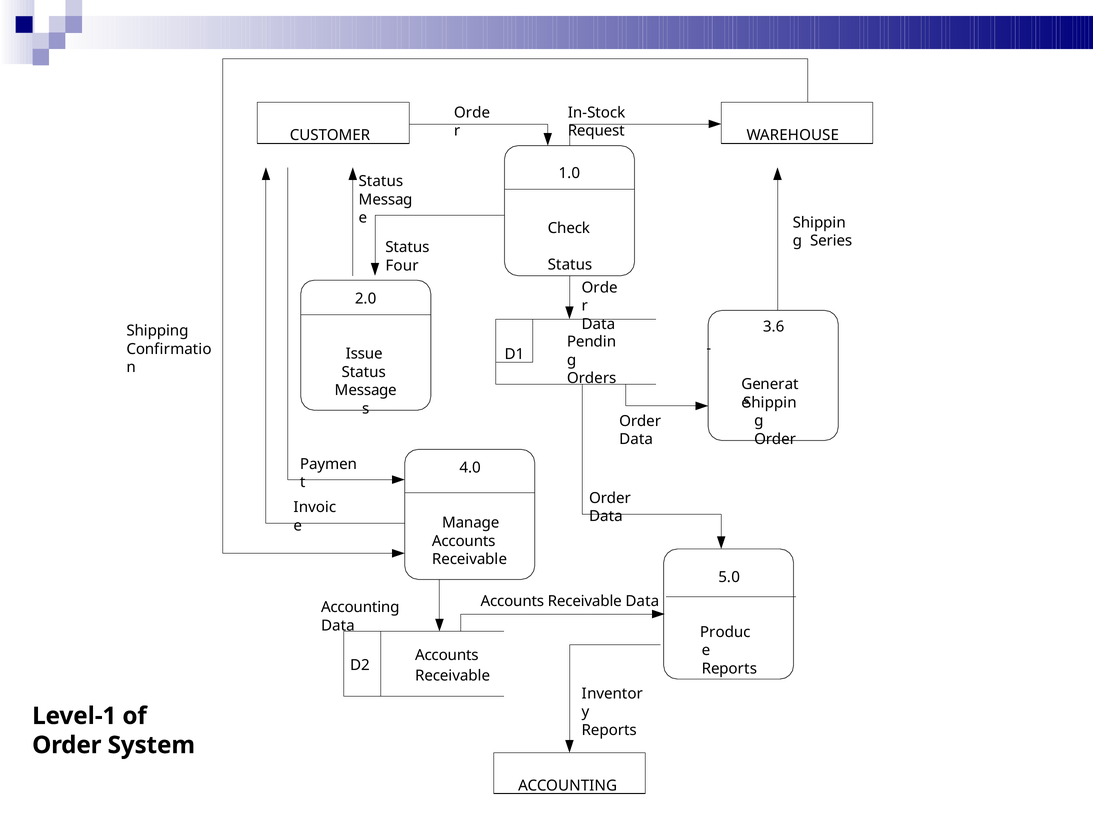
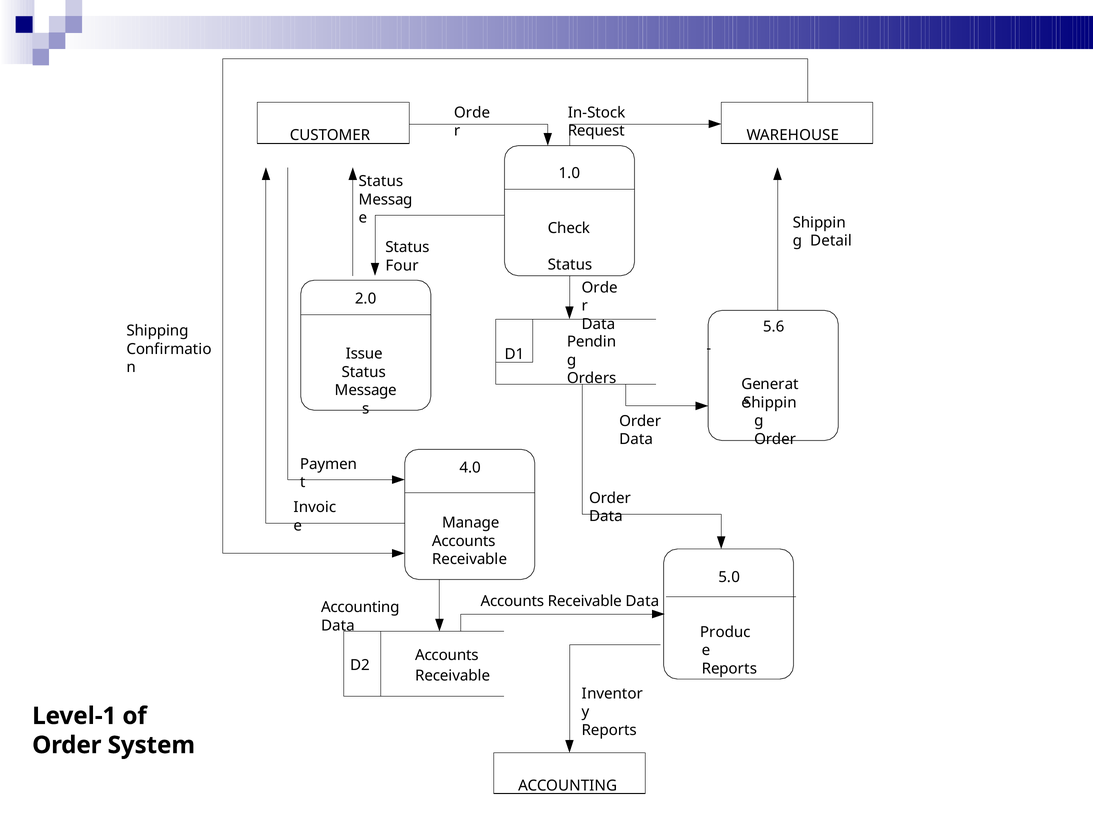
Series: Series -> Detail (831, 241)
3.6: 3.6 -> 5.6 (774, 326)
